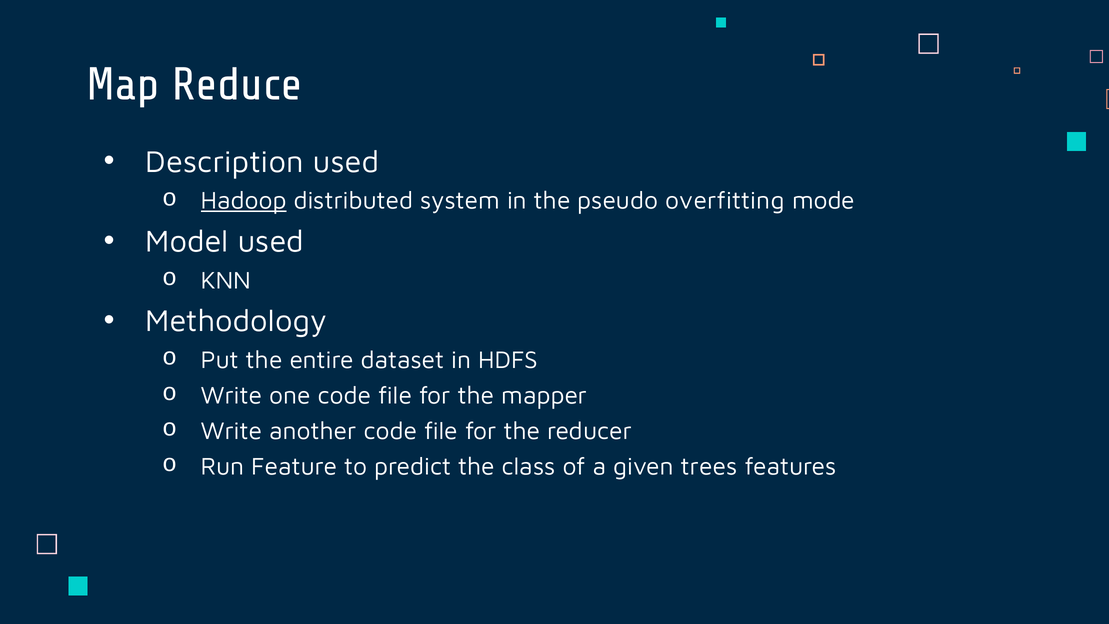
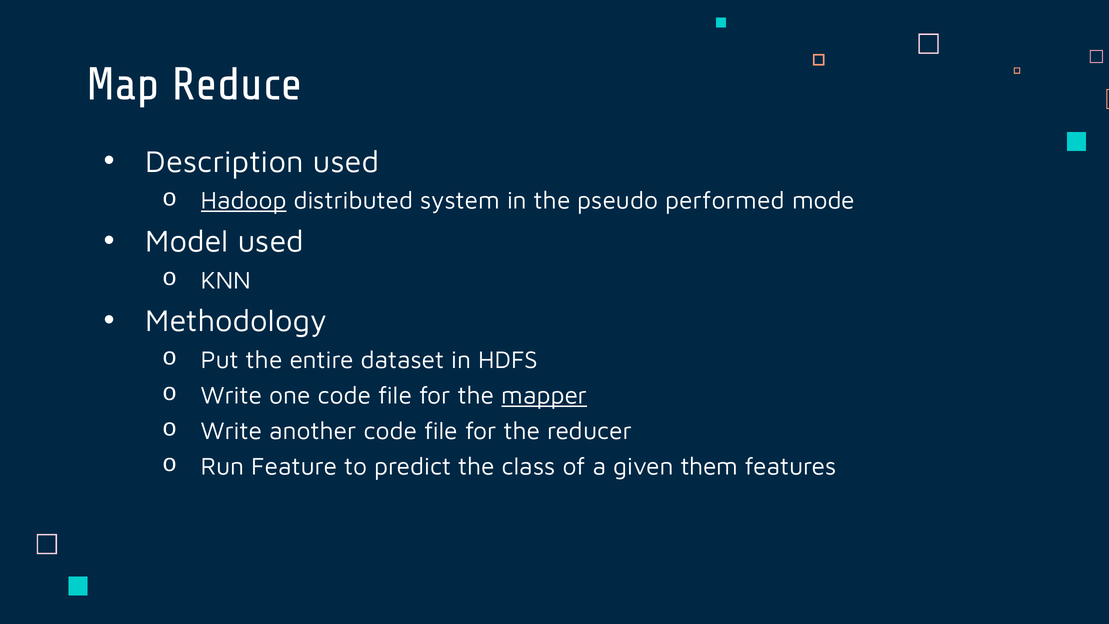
overfitting: overfitting -> performed (725, 201)
mapper underline: none -> present (544, 395)
trees: trees -> them (709, 466)
